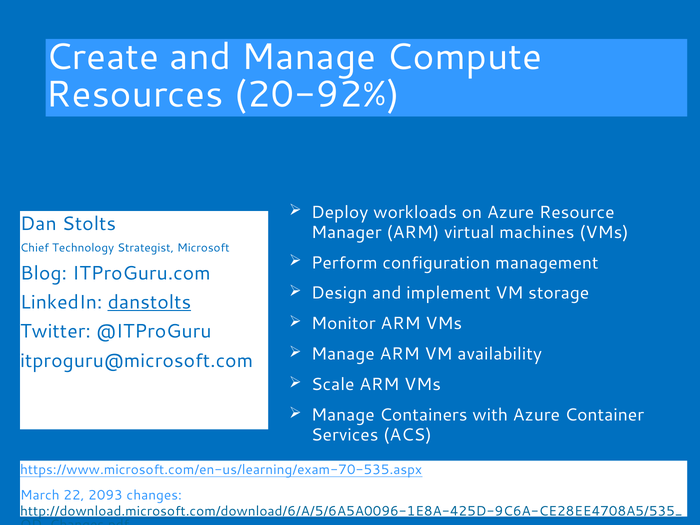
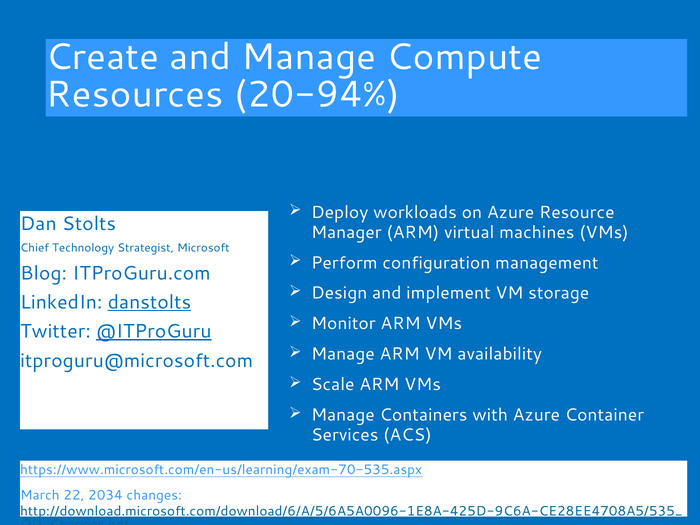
20-92%: 20-92% -> 20-94% (317, 95)
@ITProGuru underline: none -> present (154, 331)
2093: 2093 -> 2034 (105, 495)
